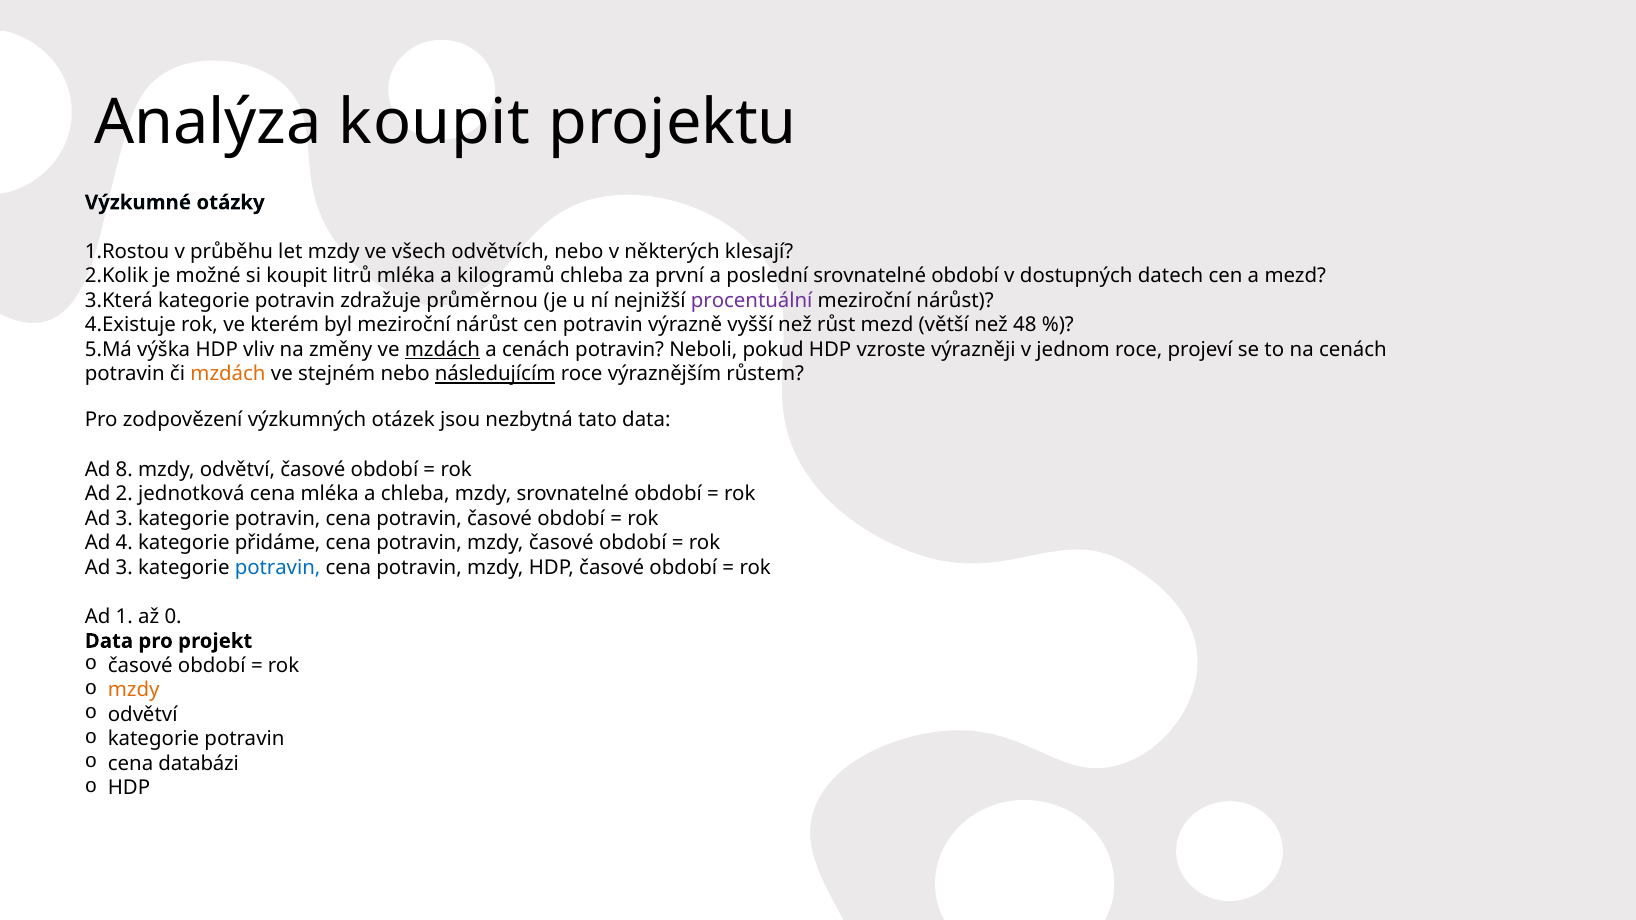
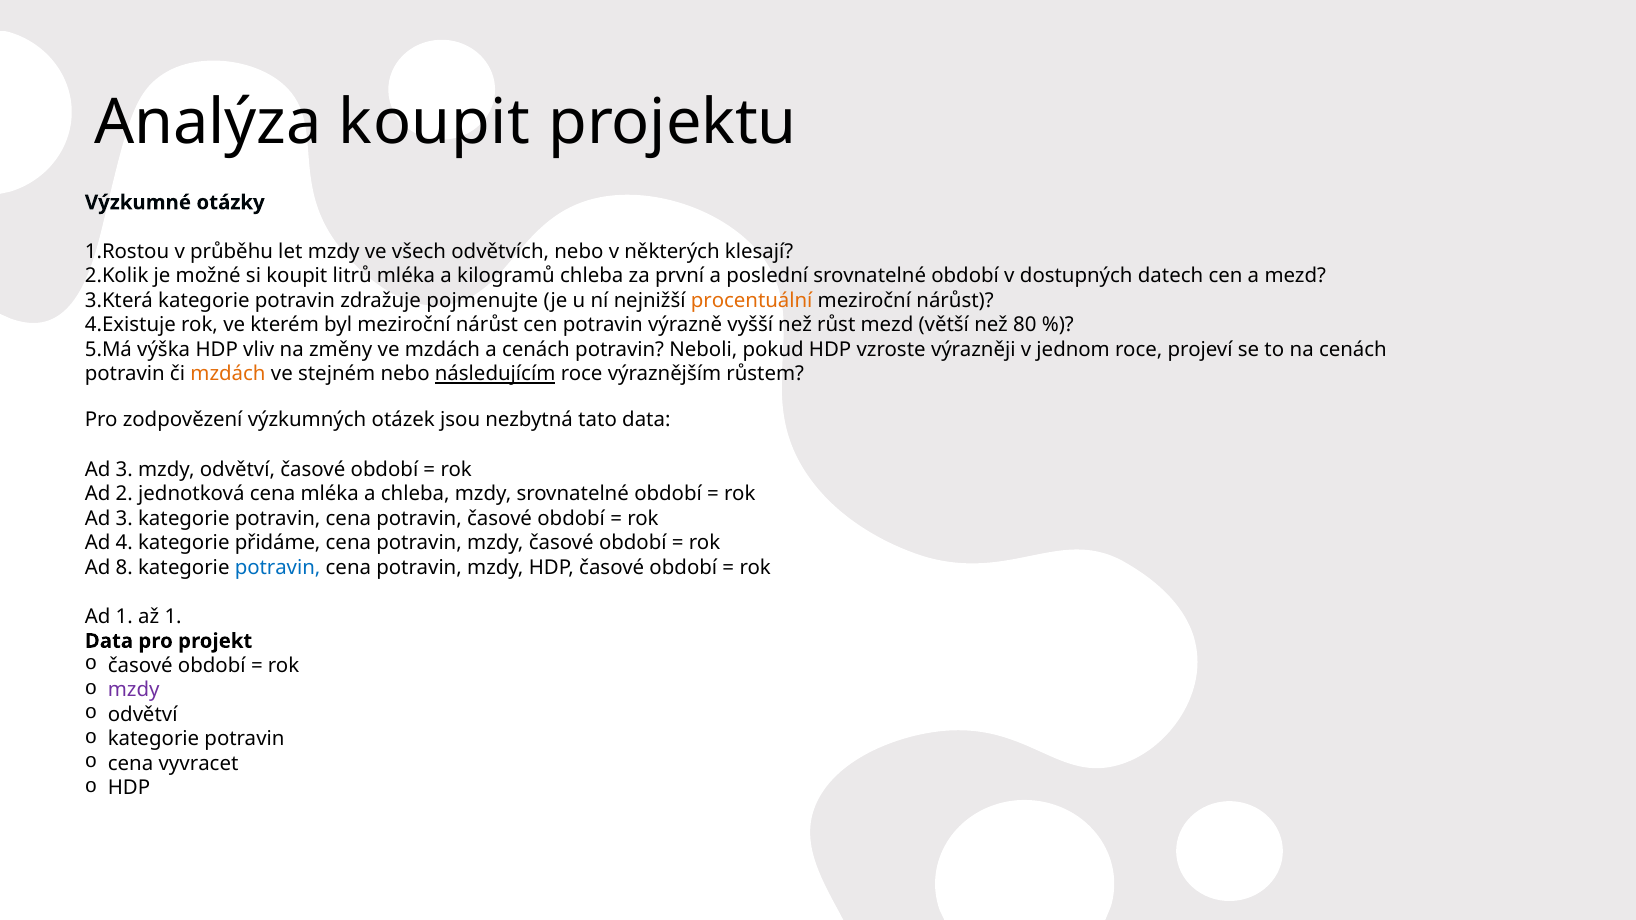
průměrnou: průměrnou -> pojmenujte (482, 301)
procentuální colour: purple -> orange (752, 301)
48: 48 -> 80 (1025, 325)
mzdách underline: present -> none (442, 350)
8: 8 -> 3 (124, 469)
3: 3 -> 8 (124, 568)
až 0: 0 -> 1 (173, 617)
mzdy colour: orange -> purple (134, 690)
databázi: databázi -> vyvracet (199, 764)
